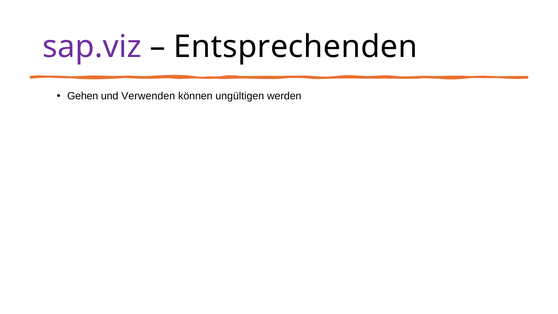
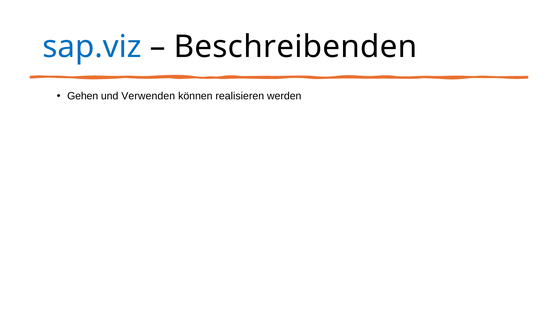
sap.viz colour: purple -> blue (92, 47)
Entsprechenden: Entsprechenden -> Beschreibenden (296, 47)
ungültigen: ungültigen -> realisieren (240, 96)
